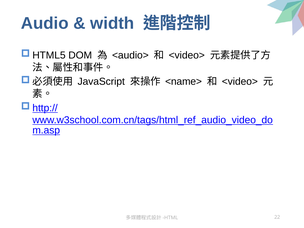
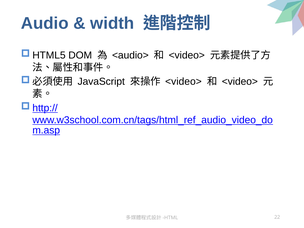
<name>: <name> -> <video> (183, 82)
